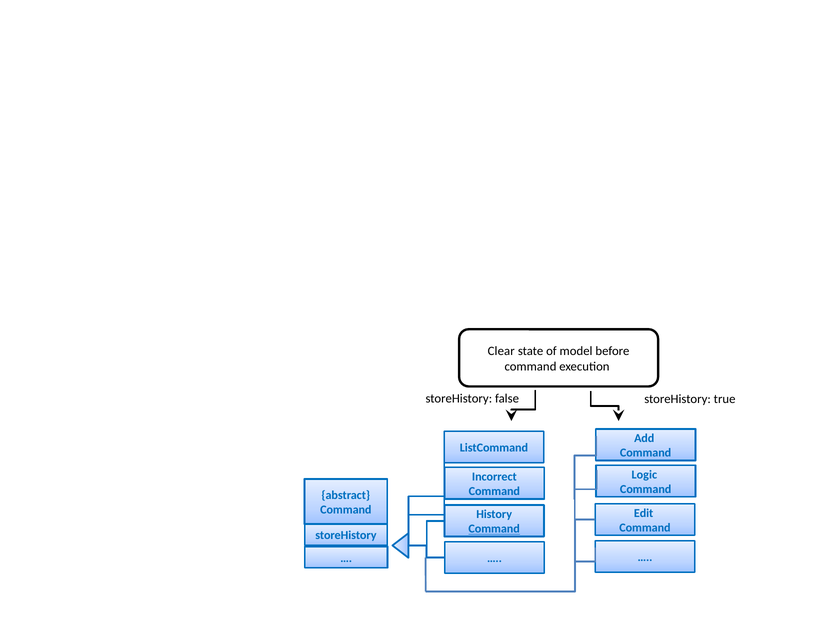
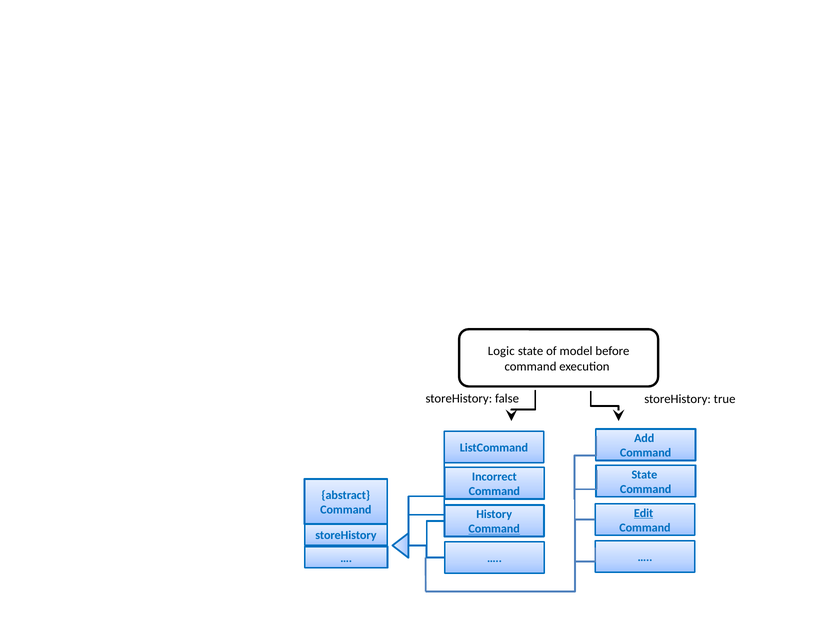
Clear: Clear -> Logic (501, 351)
Logic: Logic -> State (644, 474)
Edit underline: none -> present (644, 513)
